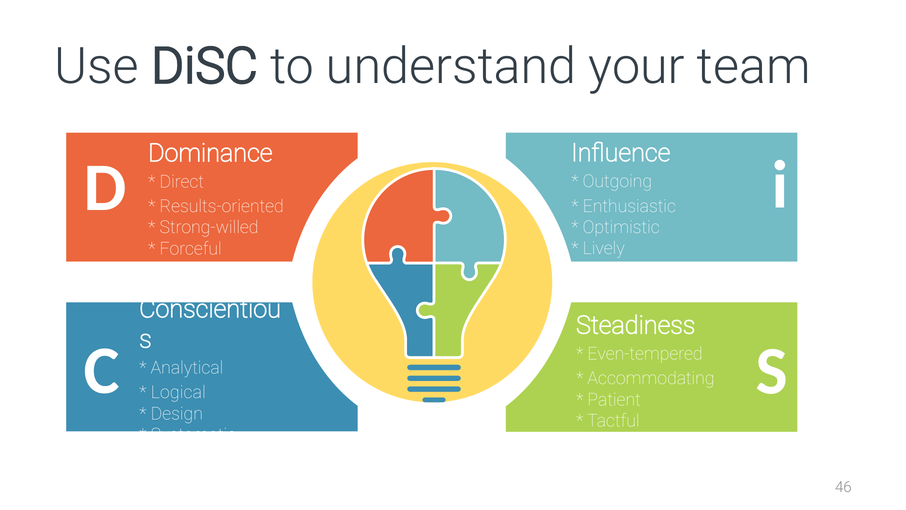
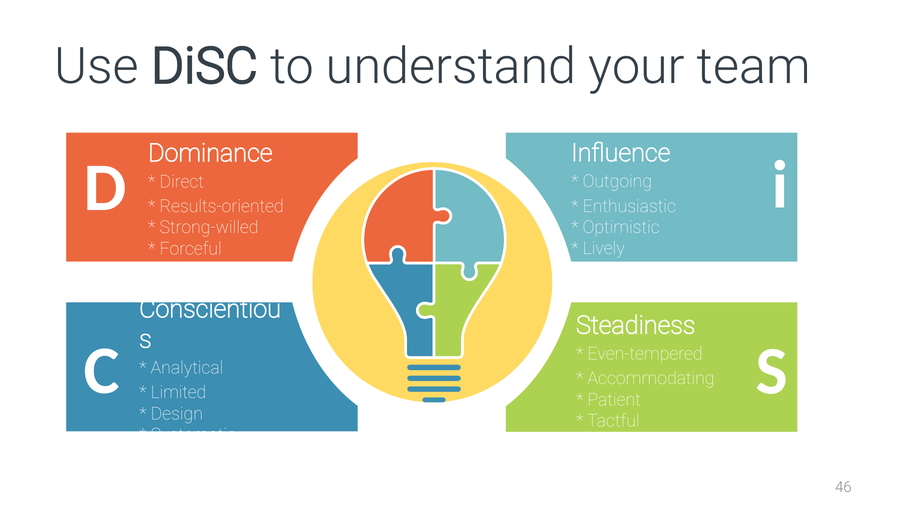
Logical: Logical -> Limited (178, 392)
